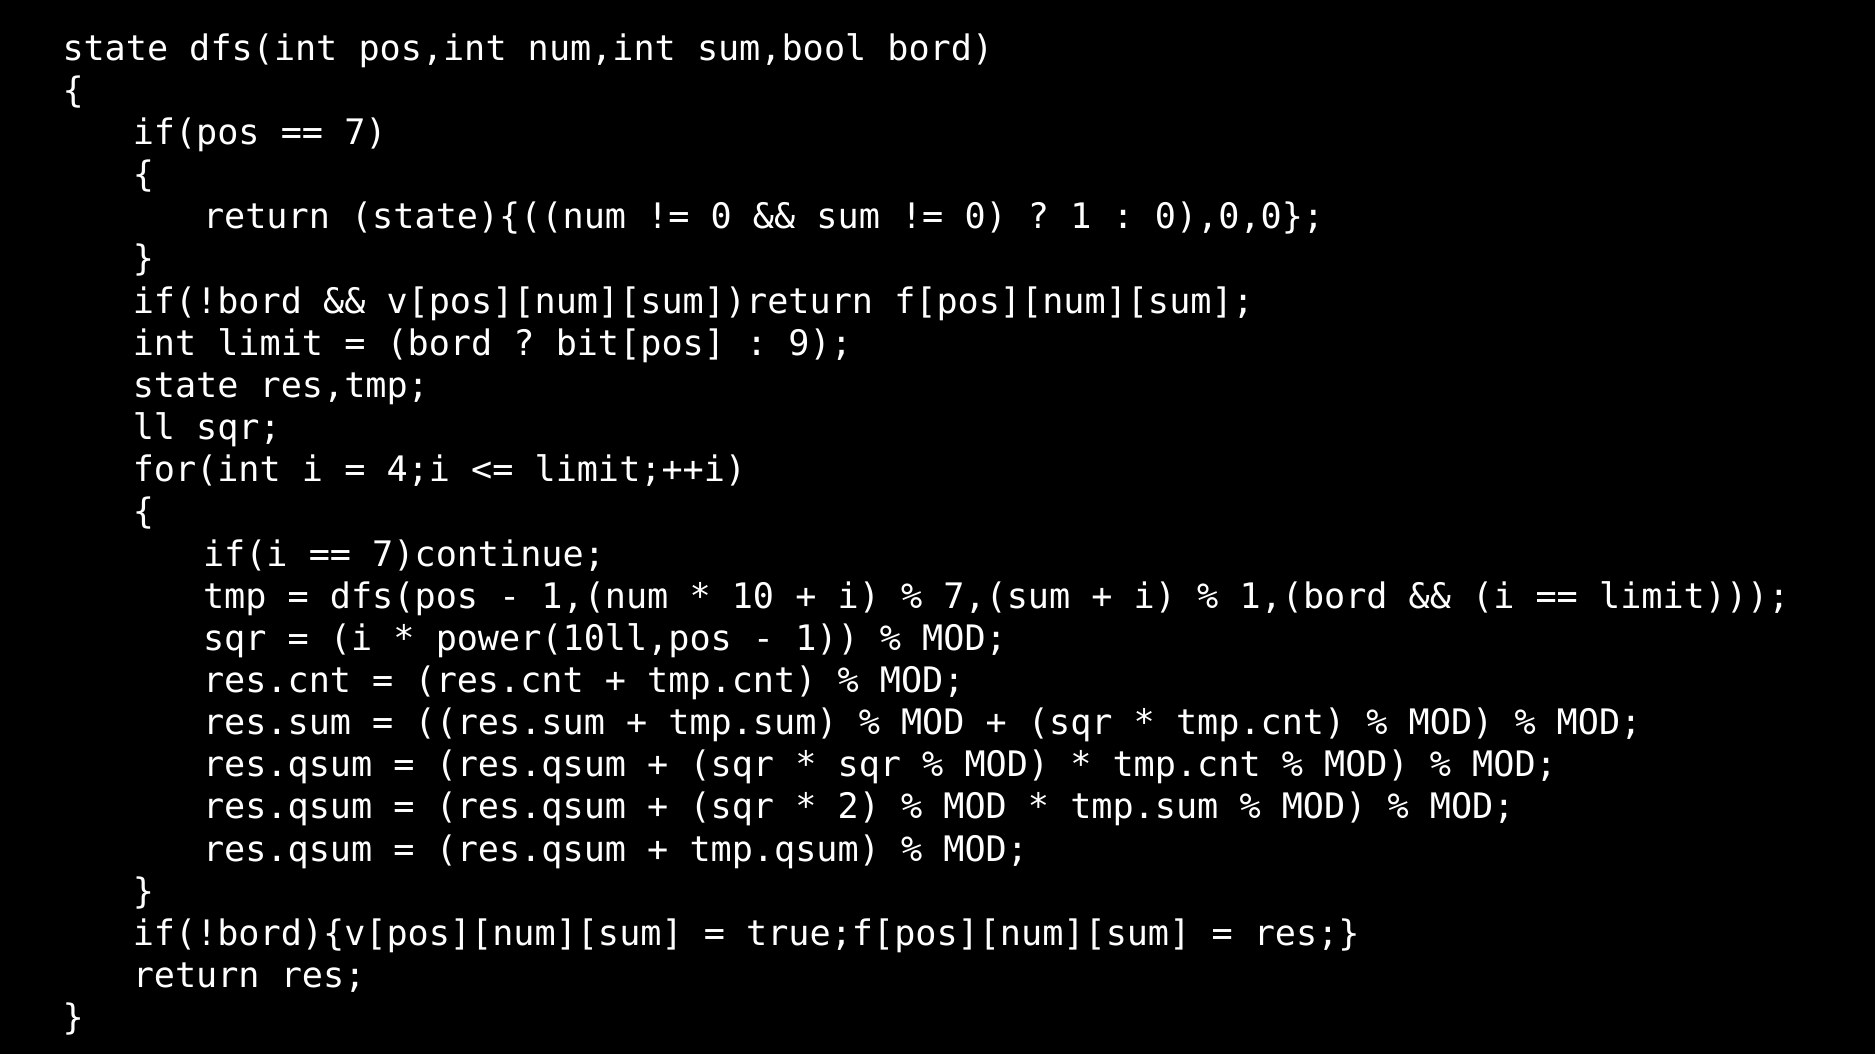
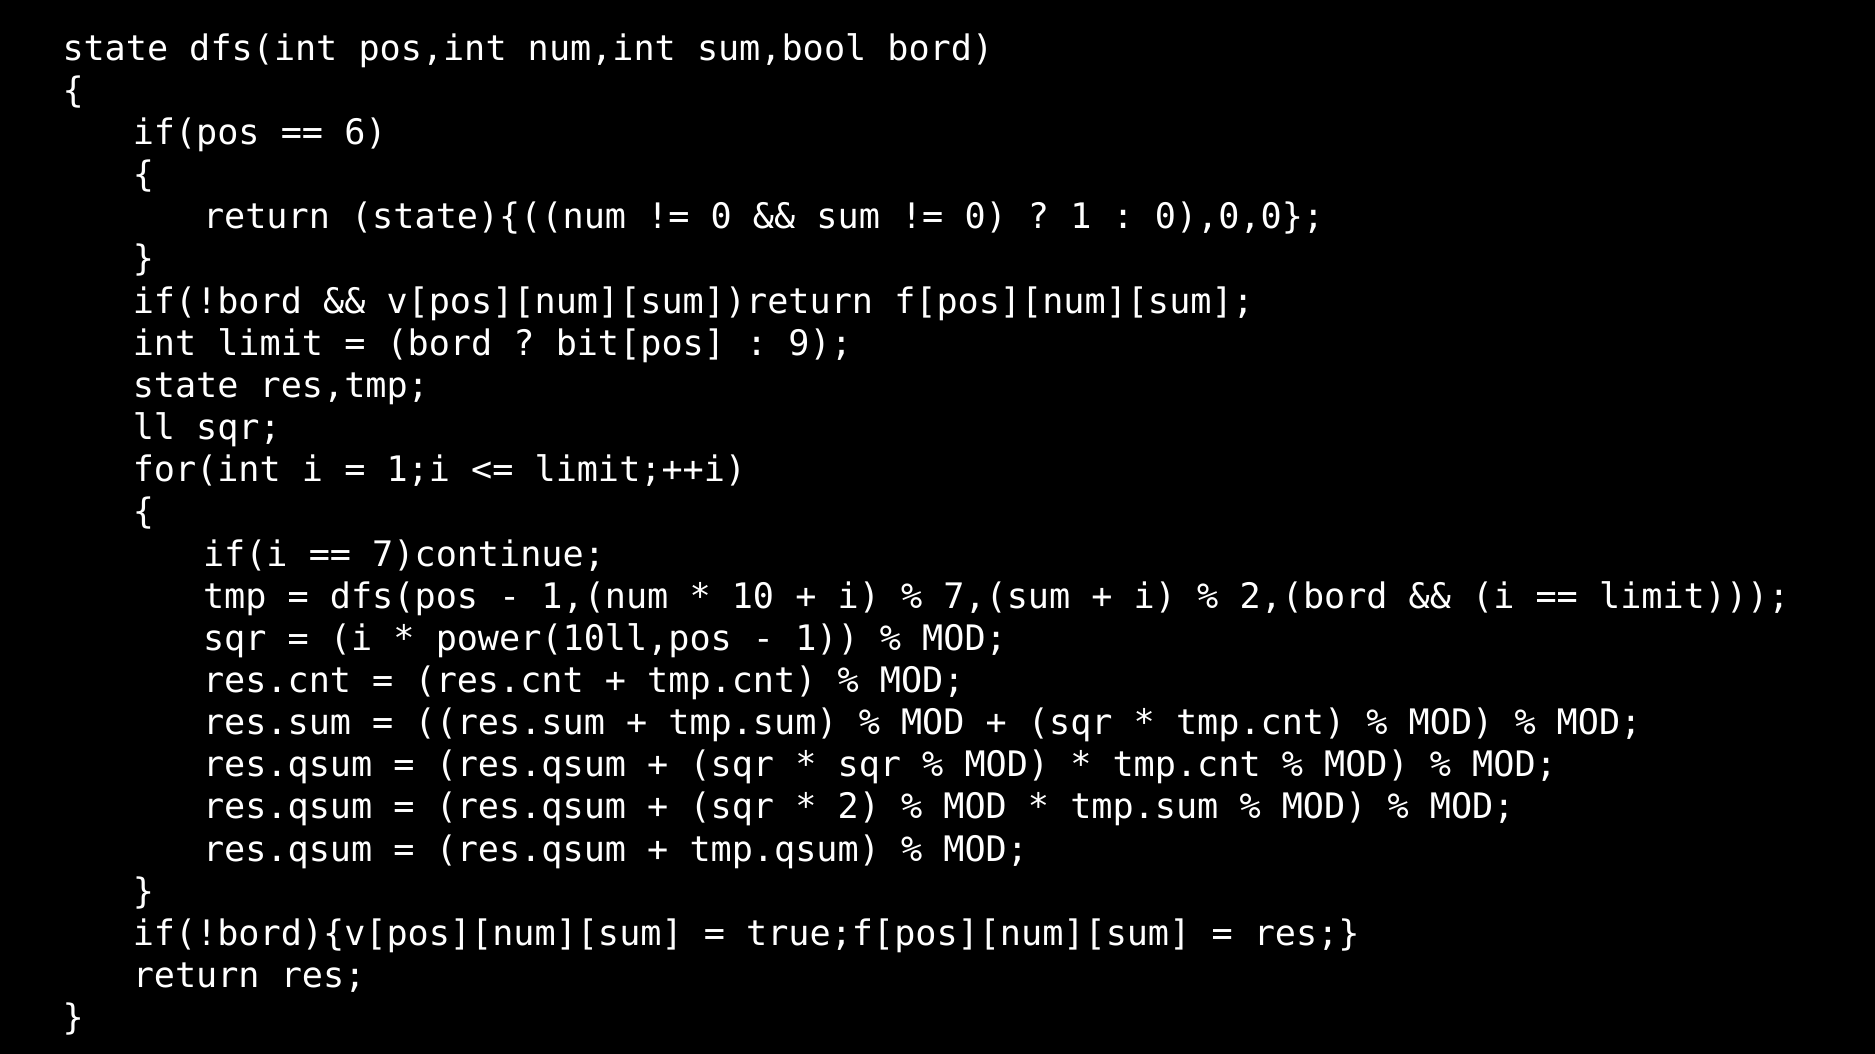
7: 7 -> 6 (365, 133)
4;i: 4;i -> 1;i (418, 470)
1,(bord: 1,(bord -> 2,(bord (1314, 597)
